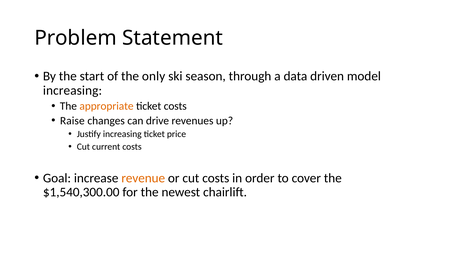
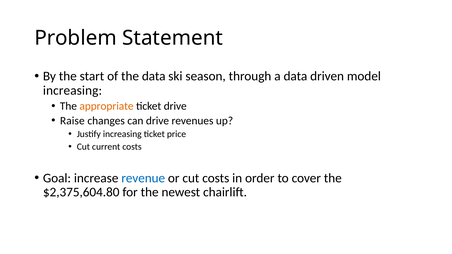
the only: only -> data (154, 76)
ticket costs: costs -> drive (175, 106)
revenue colour: orange -> blue (143, 178)
$1,540,300.00: $1,540,300.00 -> $2,375,604.80 (81, 192)
